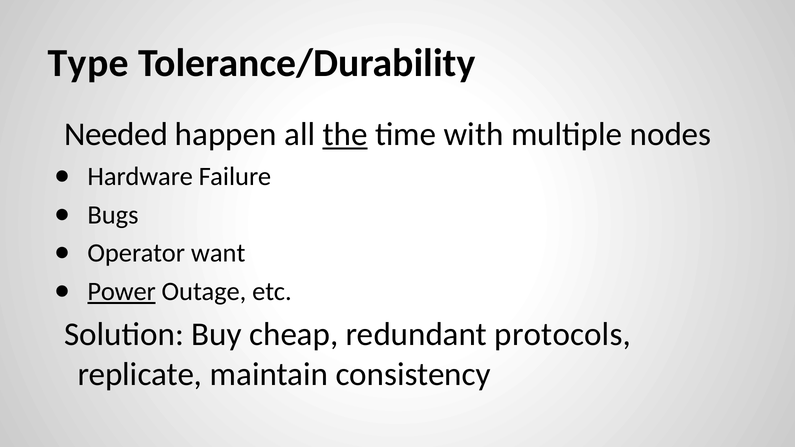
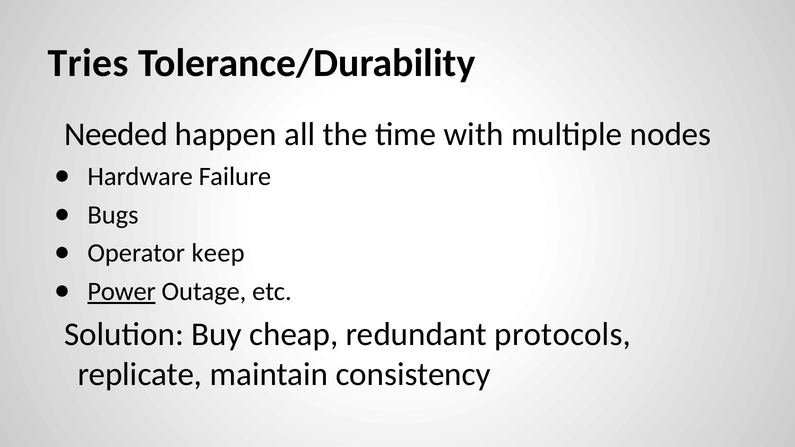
Type: Type -> Tries (88, 63)
the underline: present -> none (345, 134)
want: want -> keep (218, 253)
